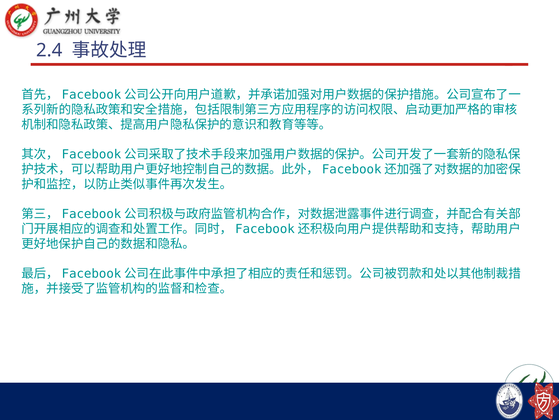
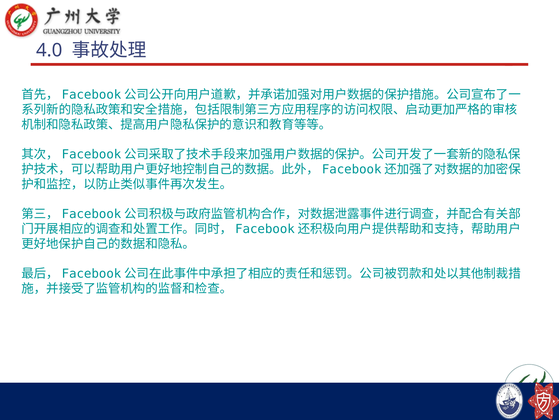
2.4: 2.4 -> 4.0 (49, 50)
